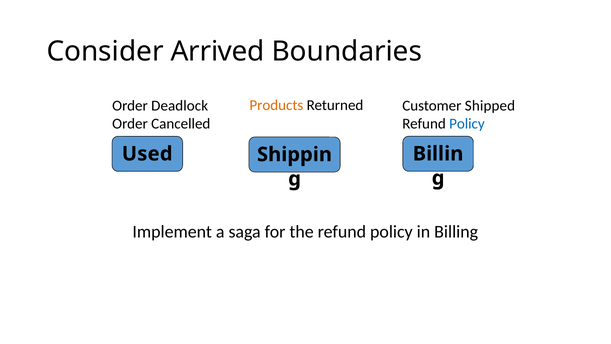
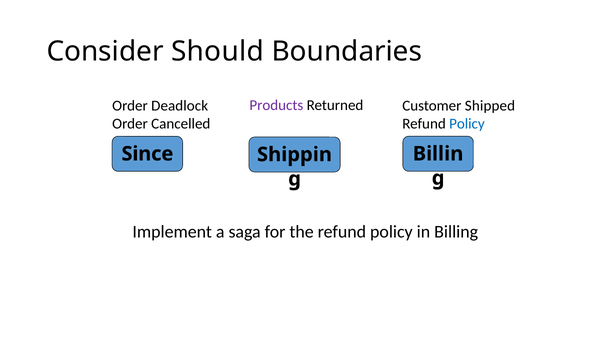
Arrived: Arrived -> Should (217, 51)
Products colour: orange -> purple (276, 105)
Used: Used -> Since (147, 154)
